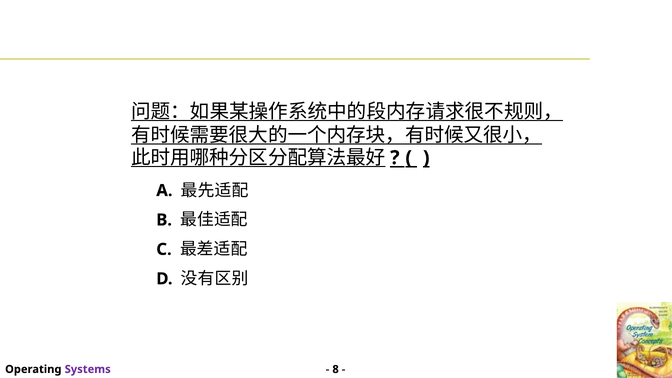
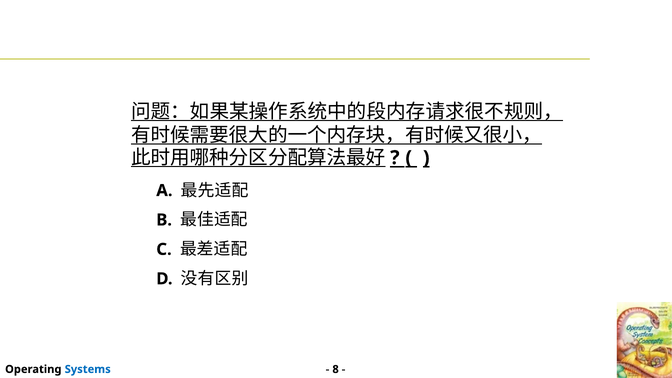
Systems colour: purple -> blue (88, 369)
